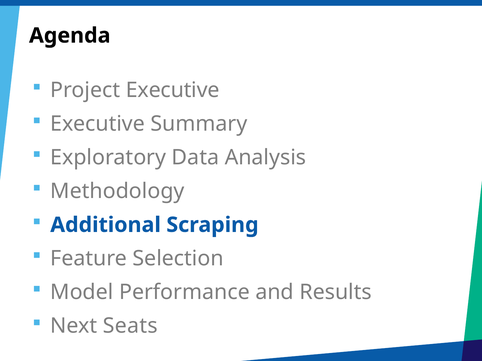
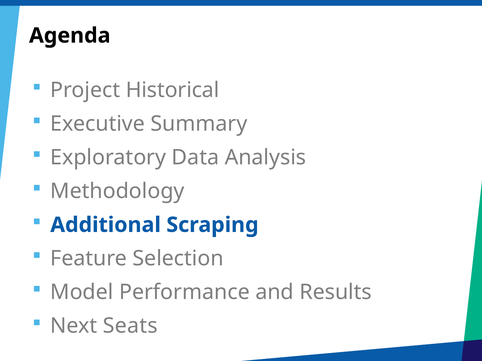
Project Executive: Executive -> Historical (173, 90)
